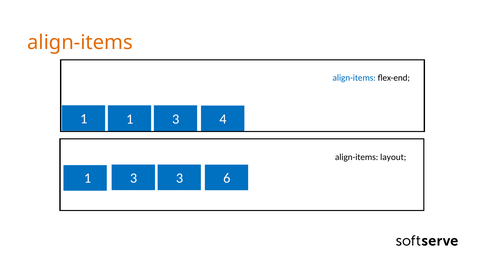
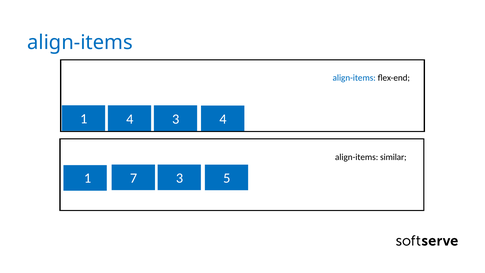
align-items colour: orange -> blue (80, 43)
1 1: 1 -> 4 (130, 119)
layout: layout -> similar (393, 157)
3: 3 -> 7 (134, 178)
6: 6 -> 5 (227, 178)
